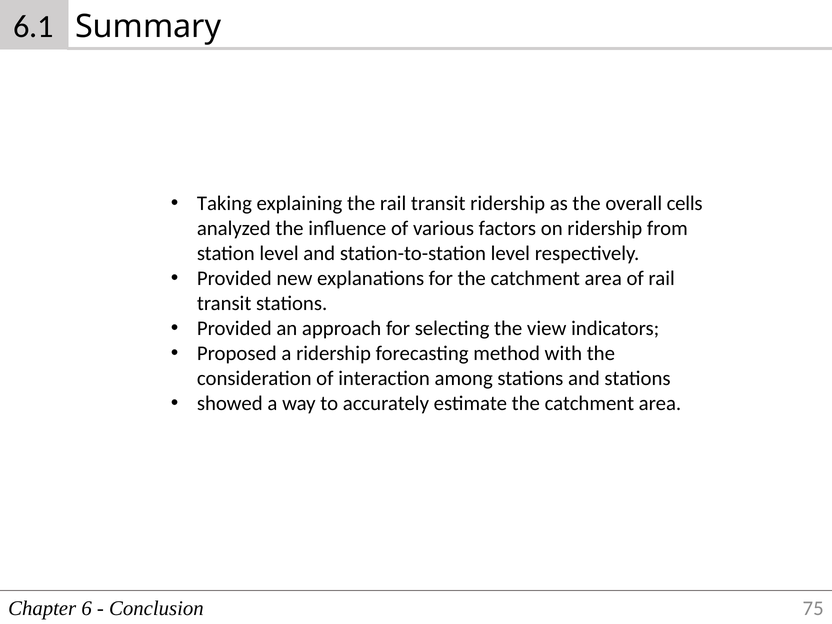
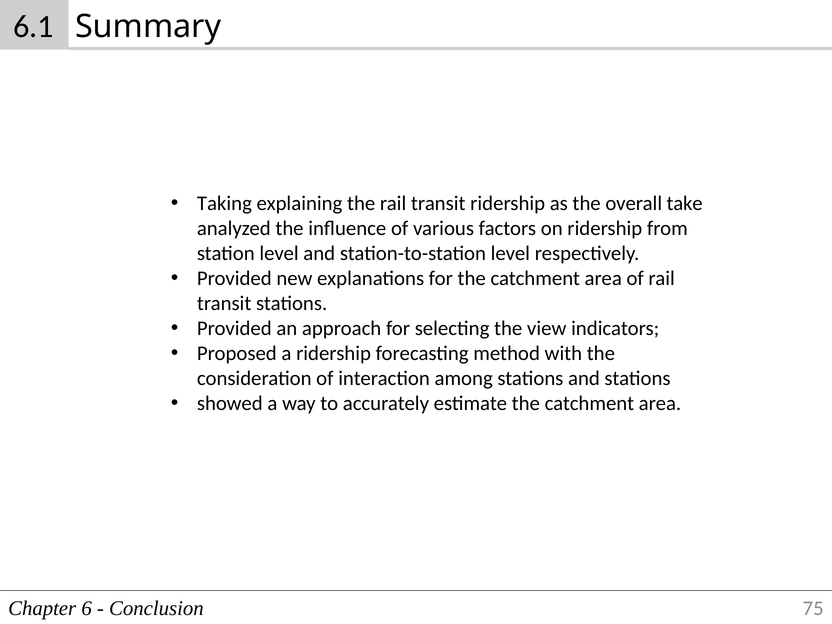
cells: cells -> take (685, 204)
